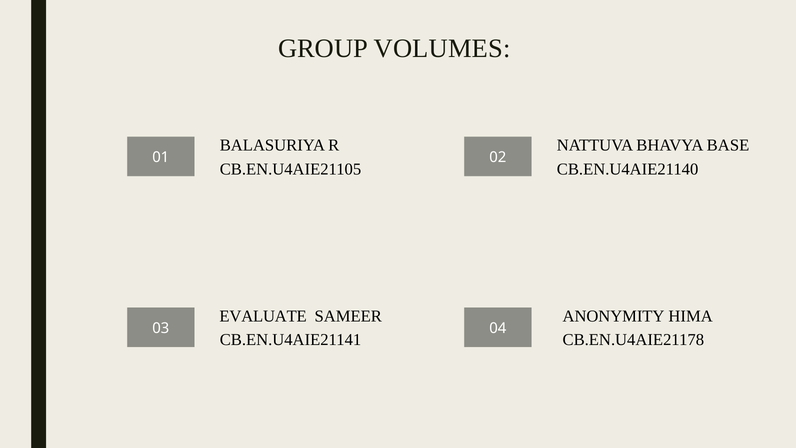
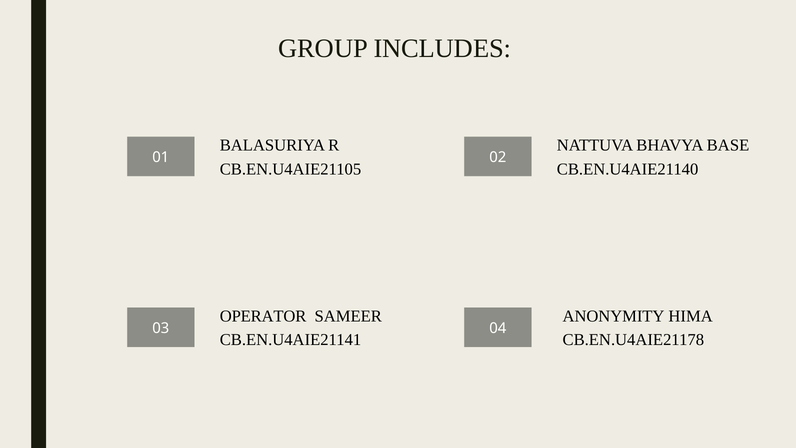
VOLUMES: VOLUMES -> INCLUDES (442, 49)
EVALUATE: EVALUATE -> OPERATOR (263, 316)
